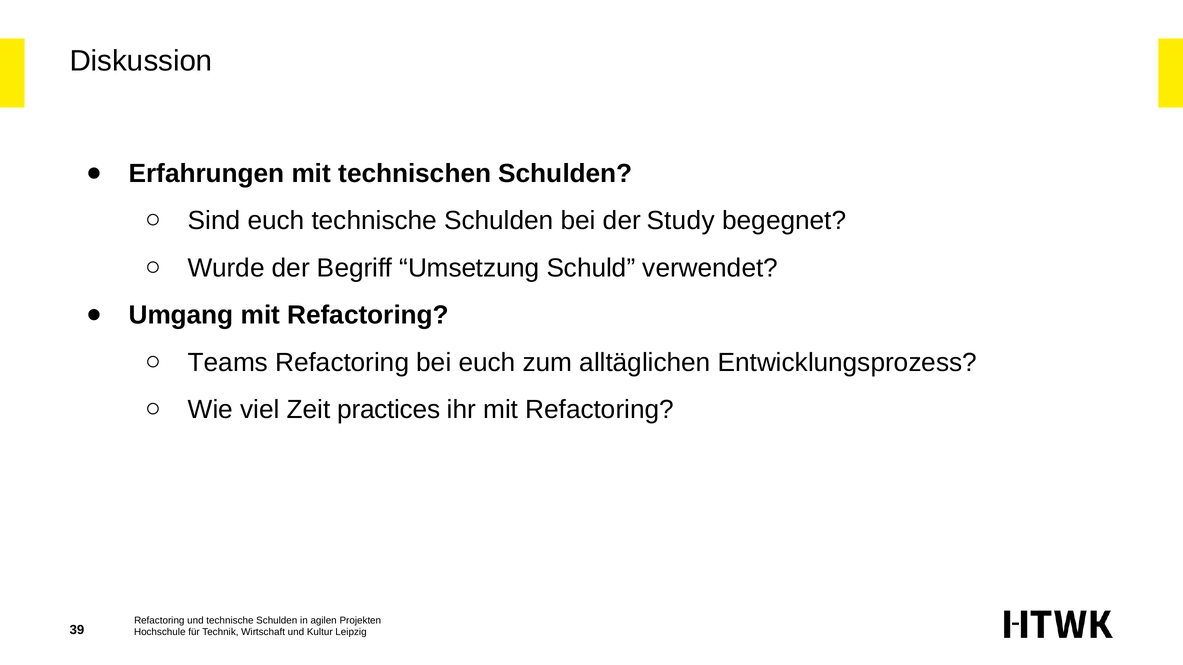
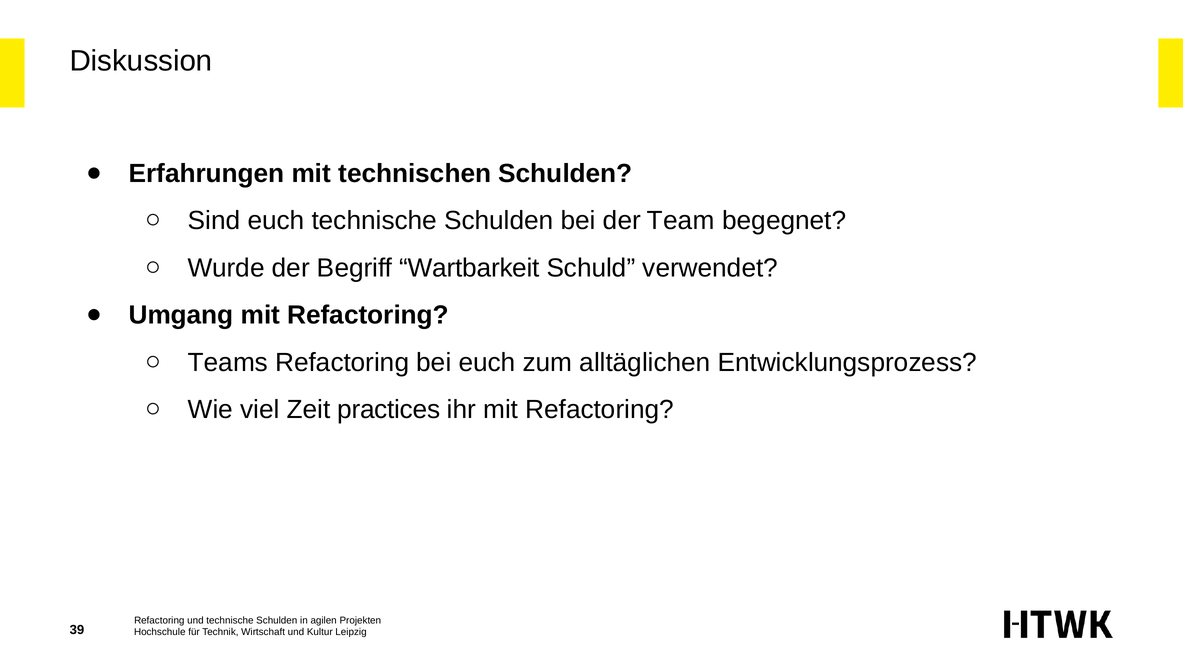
Study: Study -> Team (681, 221)
Umsetzung: Umsetzung -> Wartbarkeit (470, 268)
